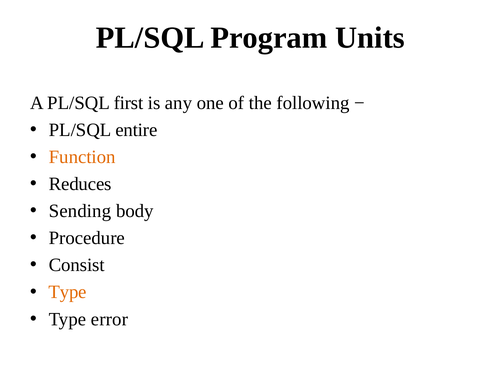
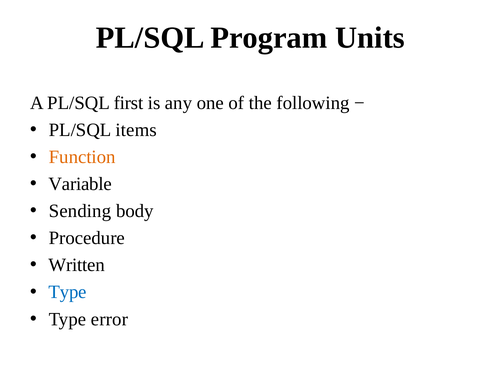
entire: entire -> items (136, 130)
Reduces: Reduces -> Variable (80, 184)
Consist: Consist -> Written (77, 265)
Type colour: orange -> blue (68, 292)
